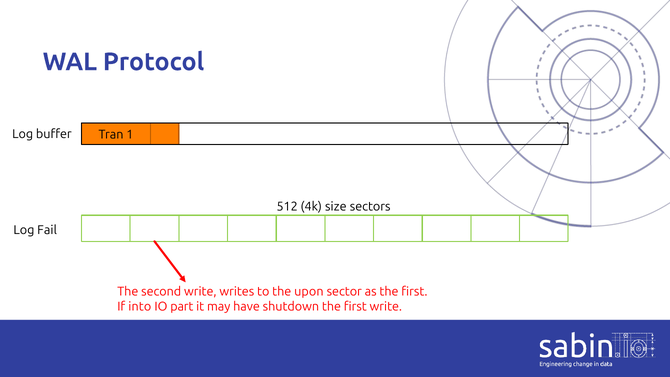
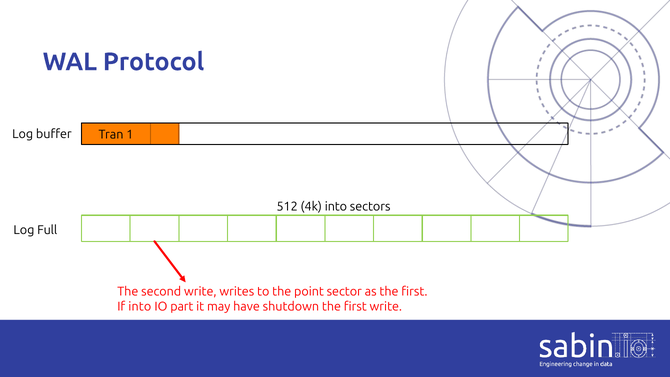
4k size: size -> into (336, 206)
Fail: Fail -> Full (47, 230)
upon: upon -> point (309, 291)
